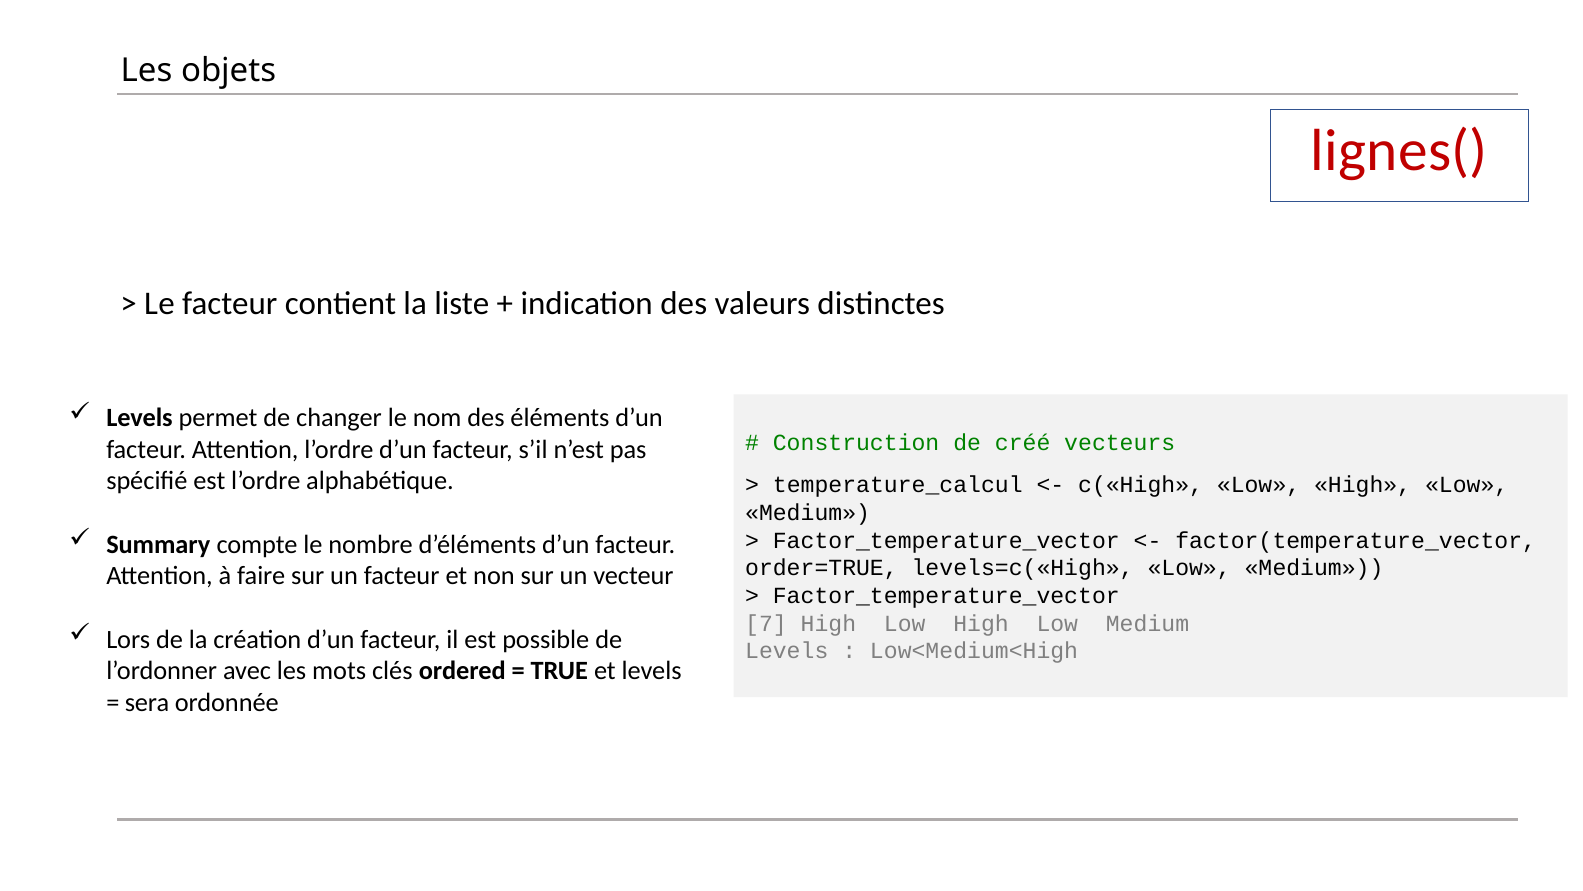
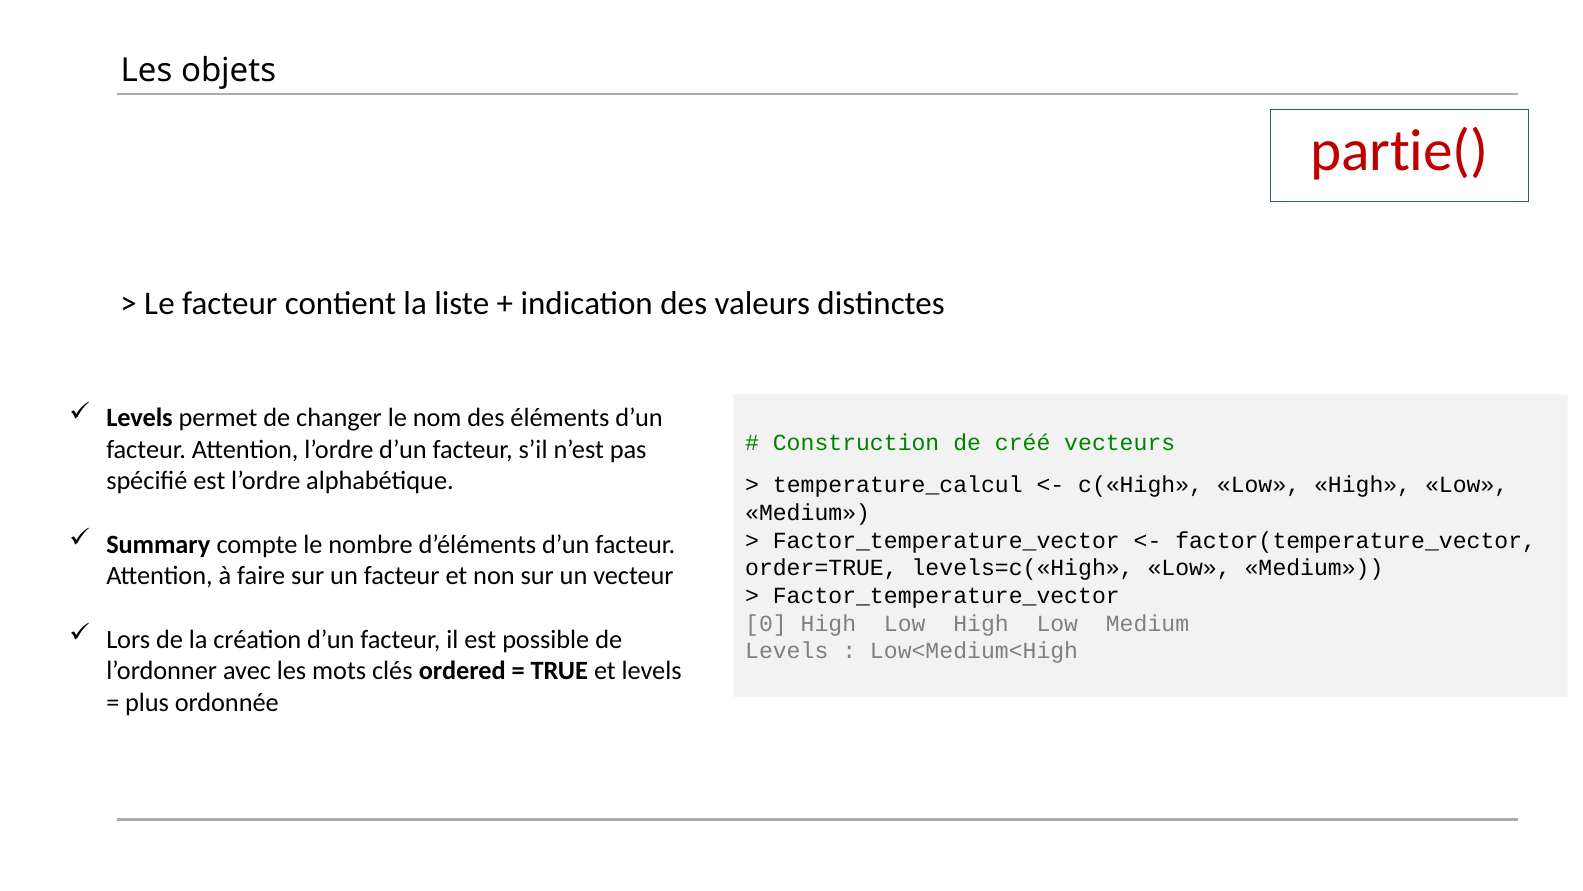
lignes(: lignes( -> partie( (1400, 151)
7: 7 -> 0 (766, 623)
sera: sera -> plus (147, 702)
